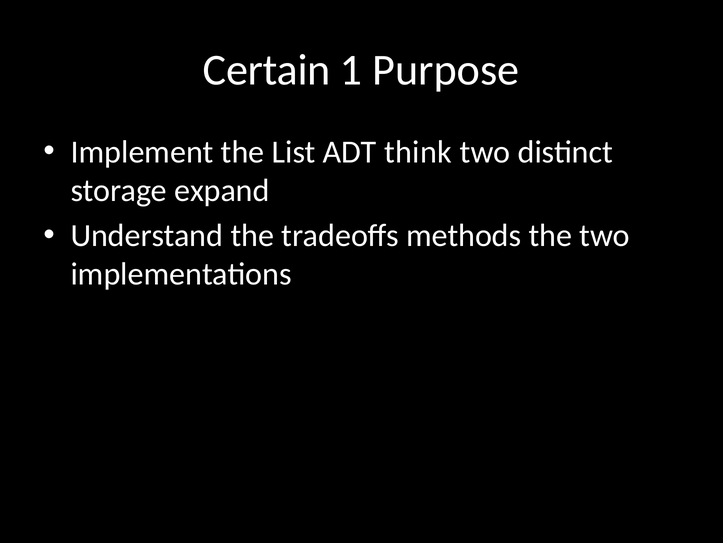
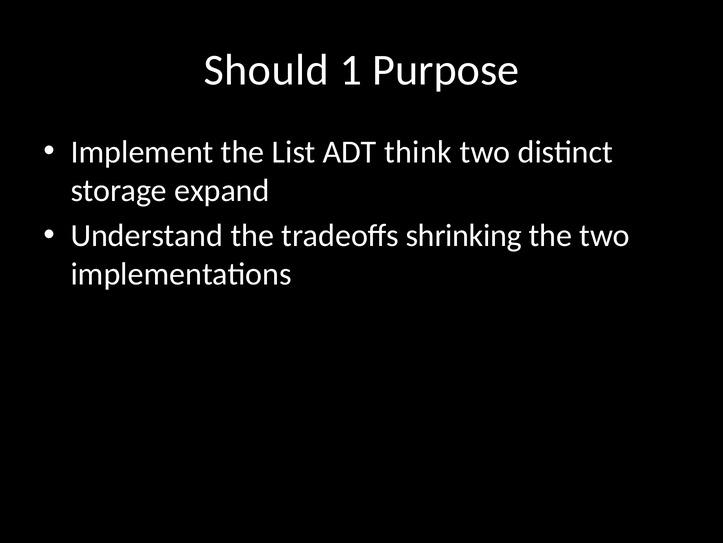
Certain: Certain -> Should (266, 70)
methods: methods -> shrinking (464, 235)
